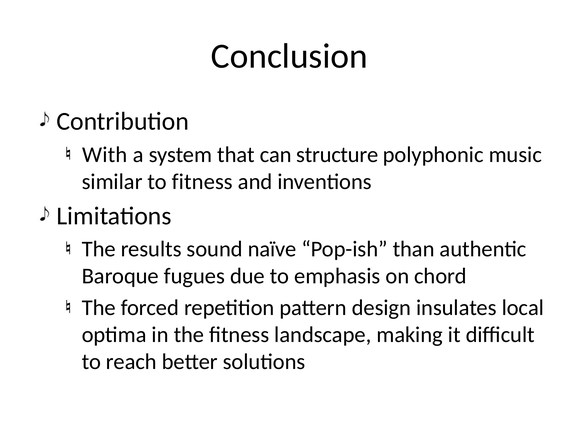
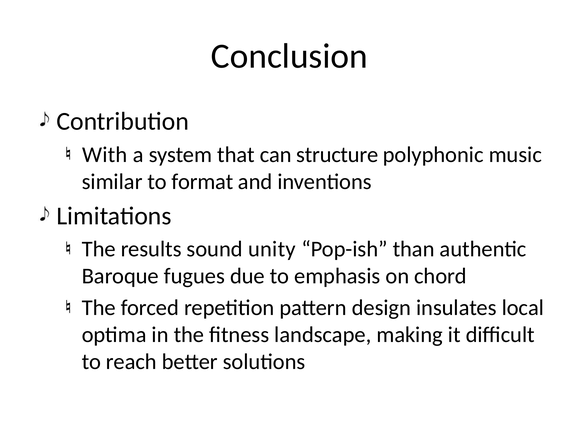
to fitness: fitness -> format (203, 182)
naïve: naïve -> unity (272, 249)
